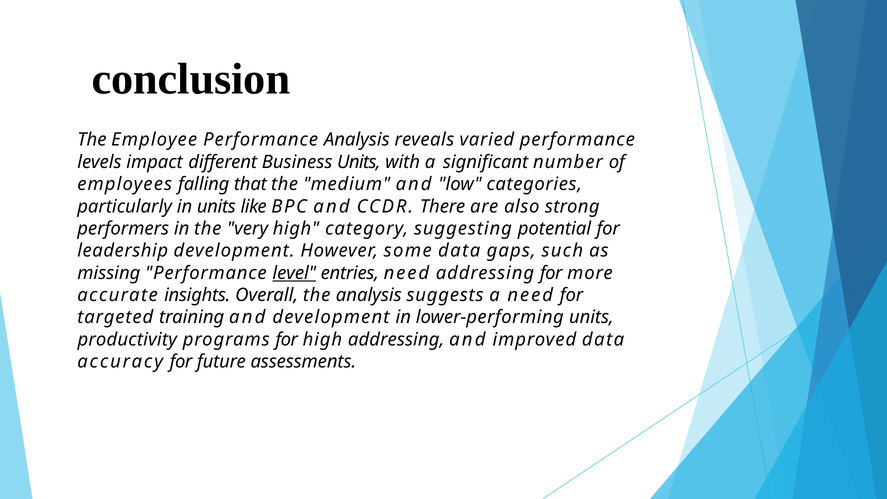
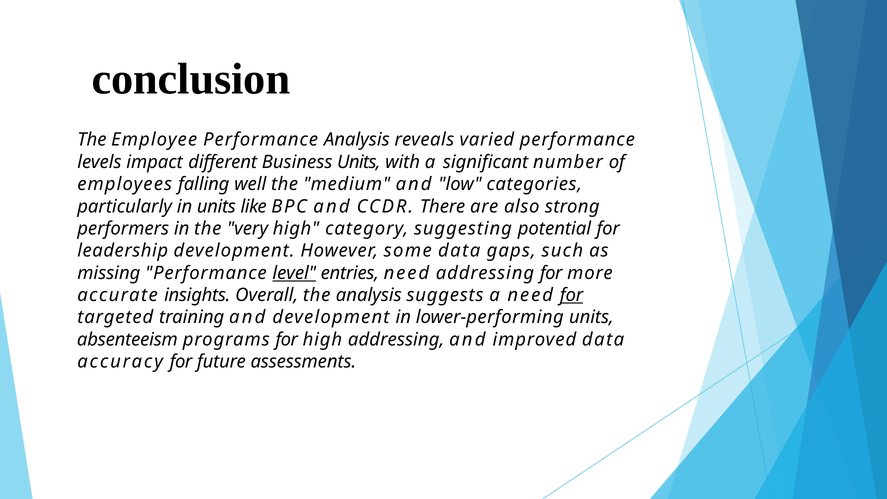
that: that -> well (250, 184)
for underline: none -> present (571, 295)
productivity: productivity -> absenteeism (127, 340)
